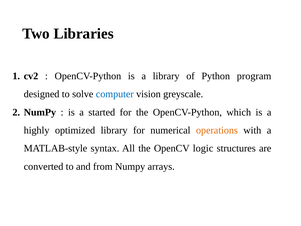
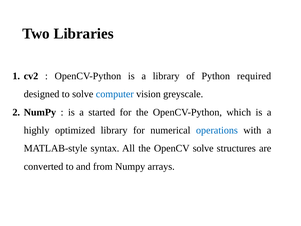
program: program -> required (254, 76)
operations colour: orange -> blue (217, 130)
OpenCV logic: logic -> solve (203, 148)
